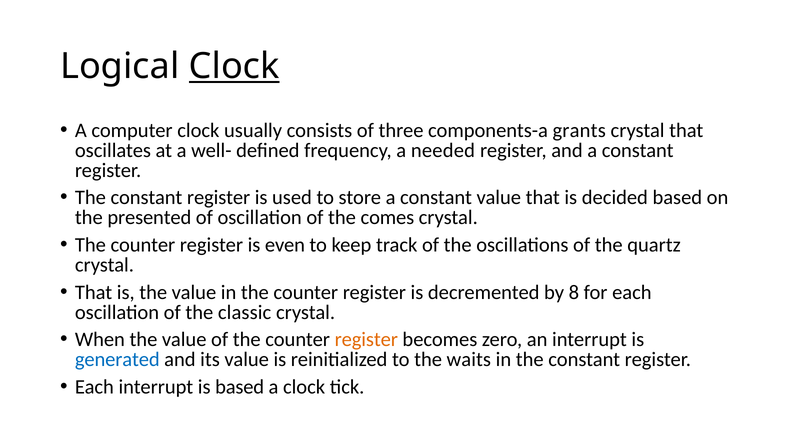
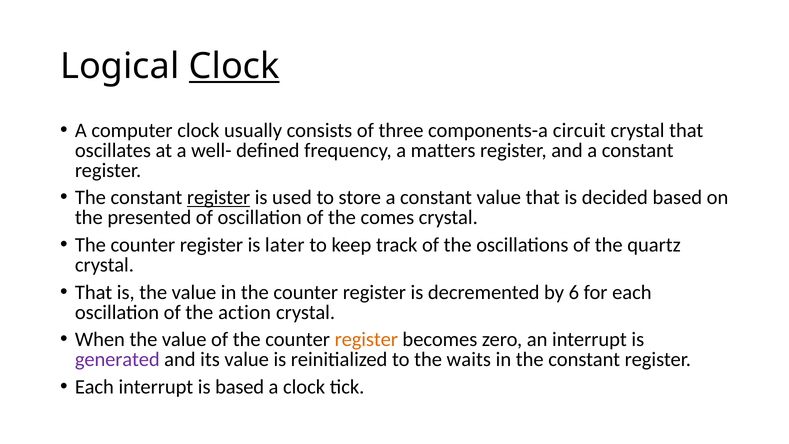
grants: grants -> circuit (579, 130)
needed: needed -> matters (443, 150)
register underline: none -> present (219, 198)
even: even -> later (285, 245)
8: 8 -> 6 (574, 292)
classic: classic -> action (245, 312)
generated colour: blue -> purple (117, 359)
